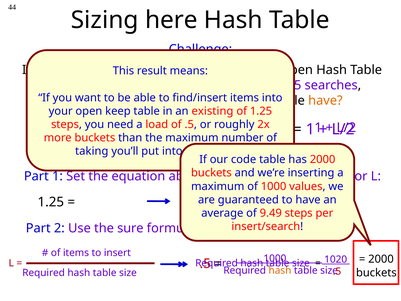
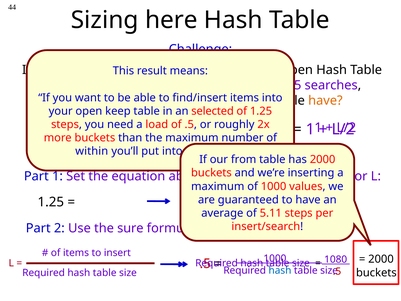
existing: existing -> selected (213, 111)
taking: taking -> within (92, 151)
code: code -> from (244, 159)
9.49: 9.49 -> 5.11 (271, 213)
1020: 1020 -> 1080 (336, 259)
hash colour: orange -> blue (280, 270)
